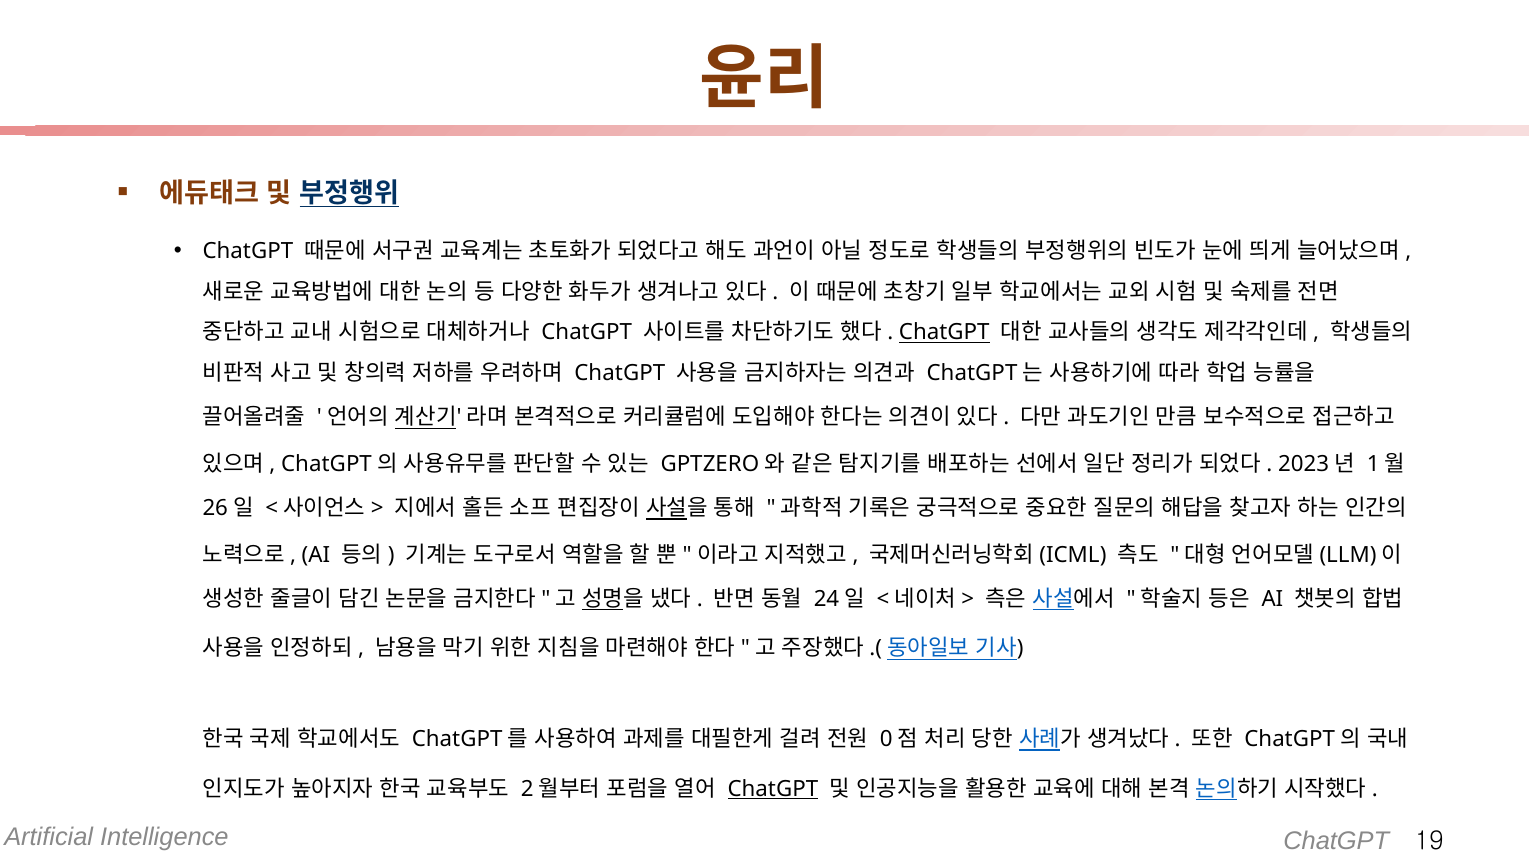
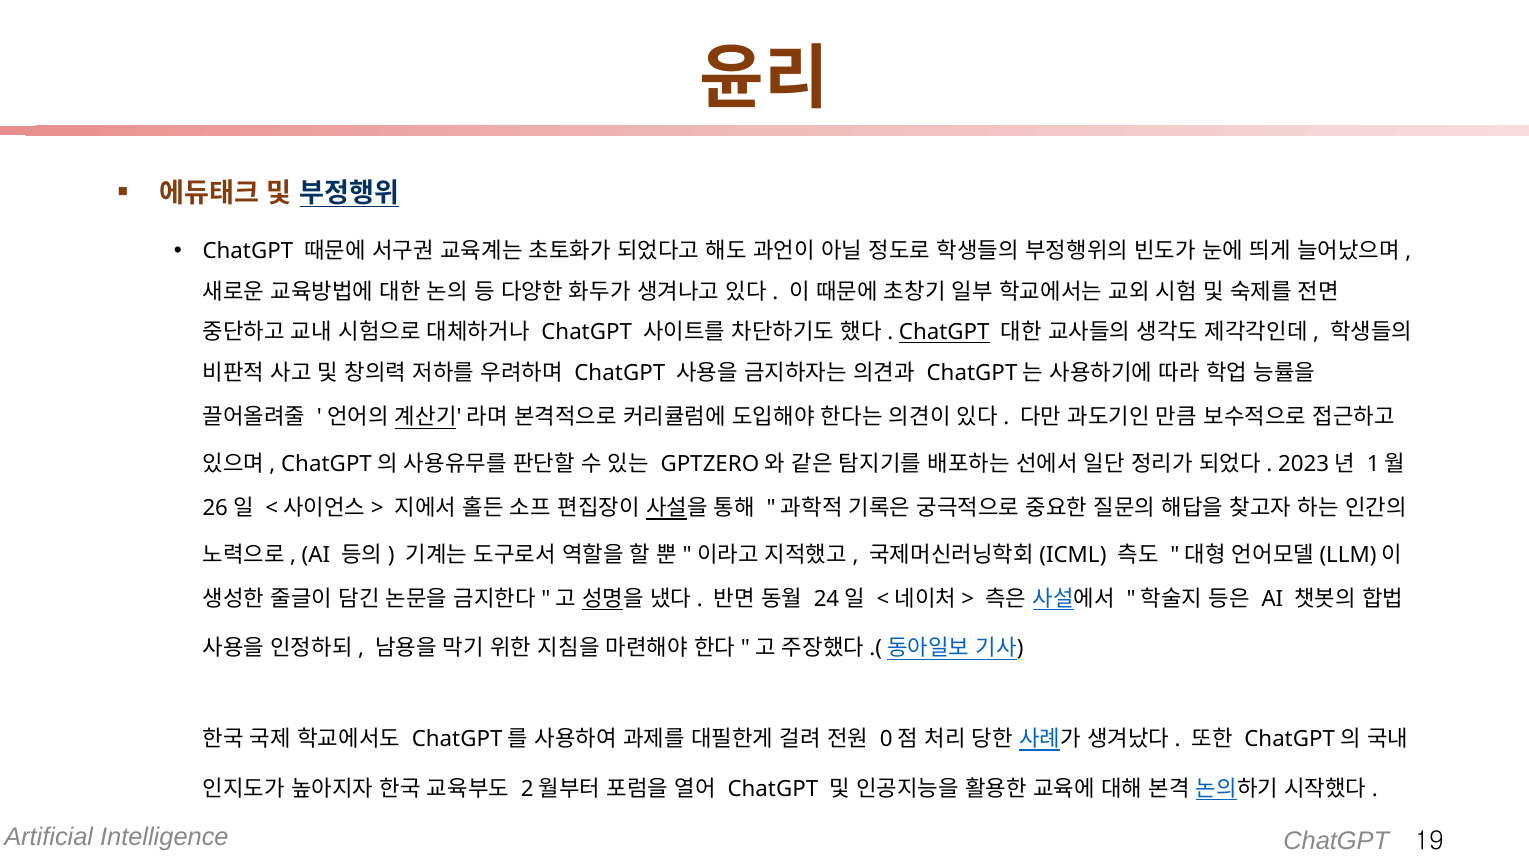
ChatGPT underline: present -> none (773, 789)
